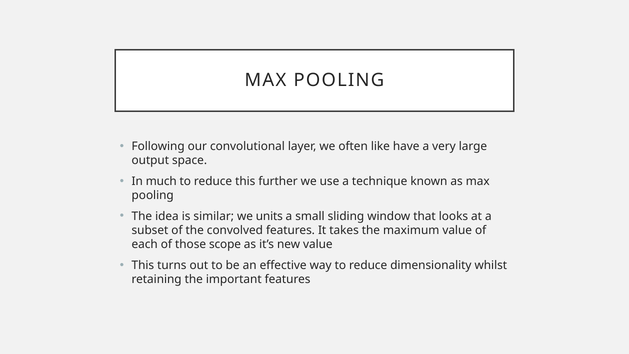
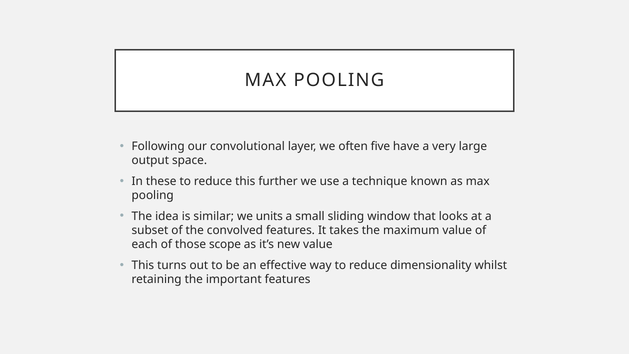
like: like -> five (380, 146)
much: much -> these (161, 181)
